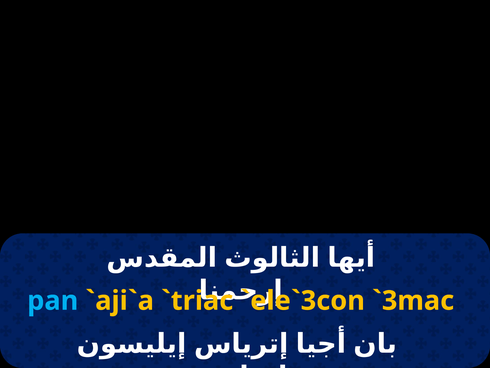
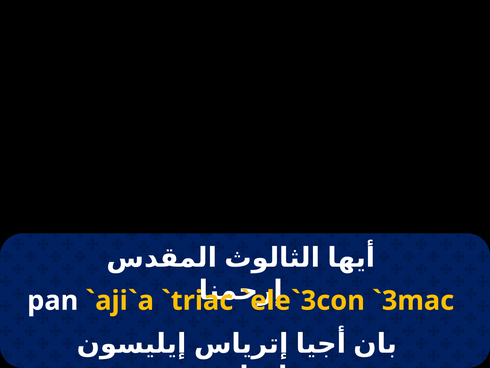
pan colour: light blue -> white (53, 300)
